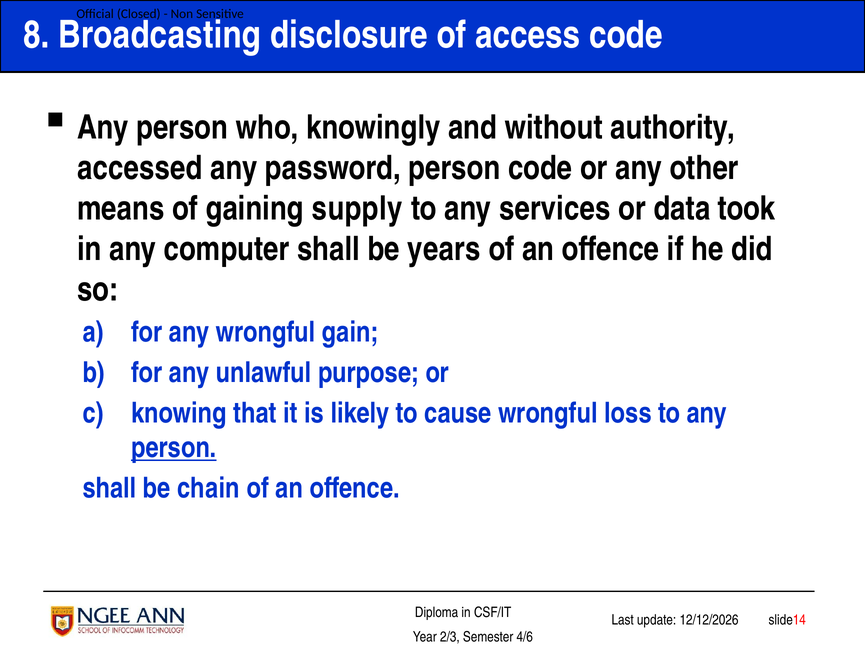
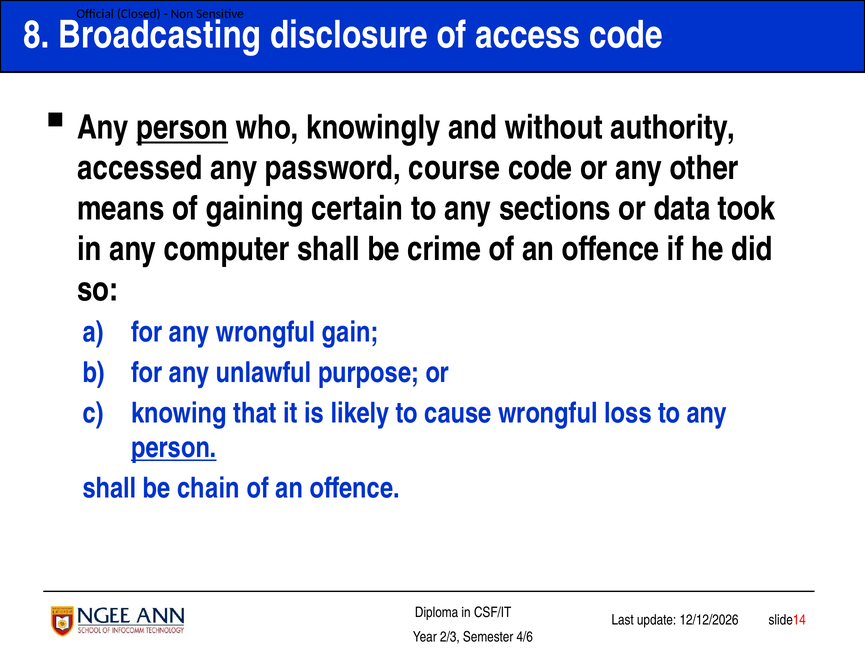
person underline: none -> present (182, 128)
password person: person -> course (454, 168)
supply: supply -> certain (357, 209)
services: services -> sections (555, 209)
years: years -> crime (444, 249)
